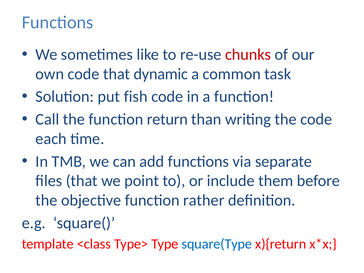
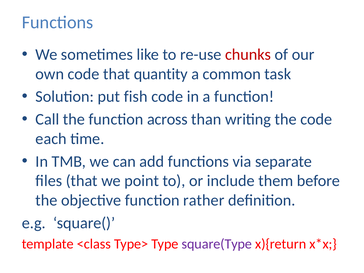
dynamic: dynamic -> quantity (161, 74)
return: return -> across (167, 119)
square(Type colour: blue -> purple (217, 244)
